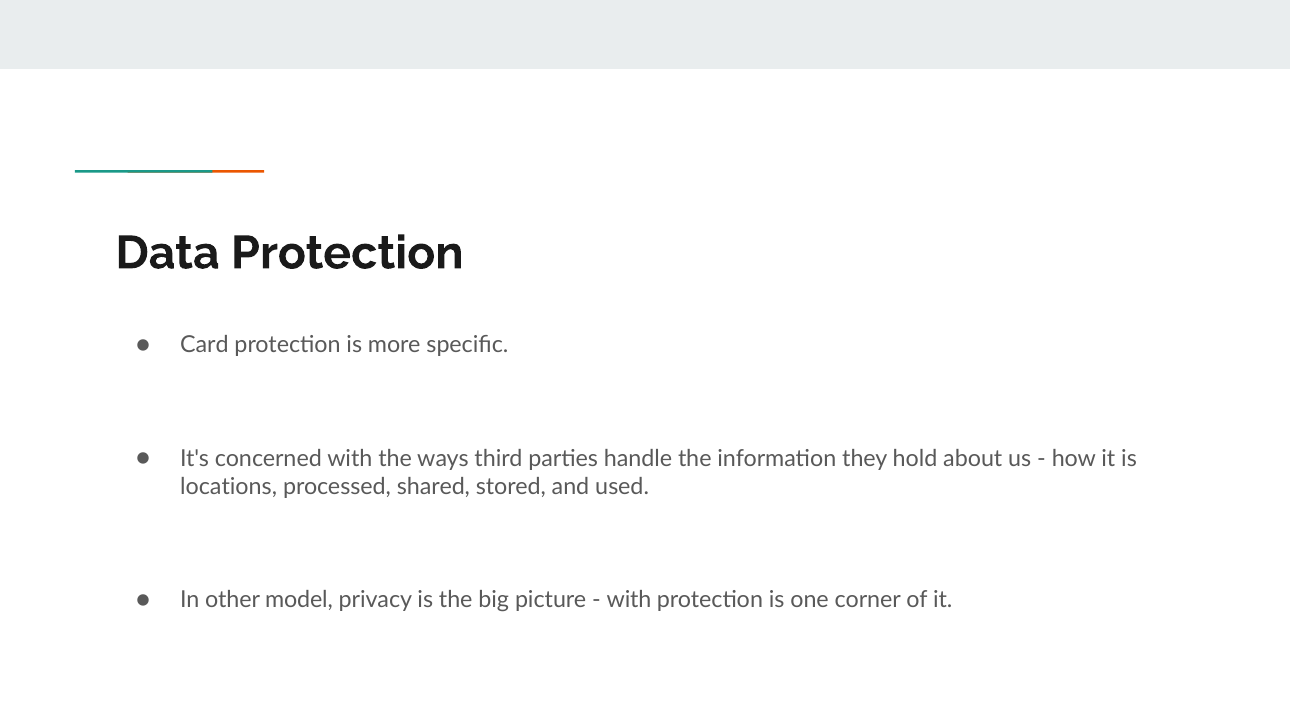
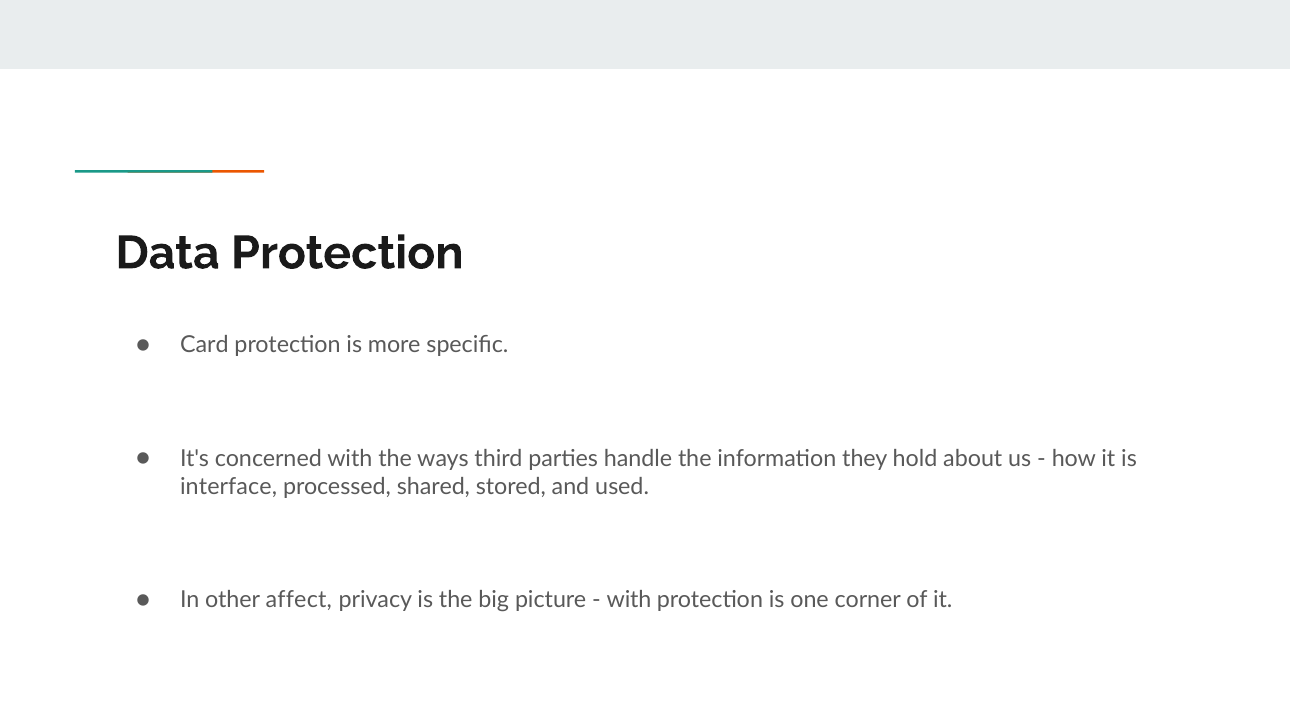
locations: locations -> interface (229, 486)
model: model -> affect (299, 600)
